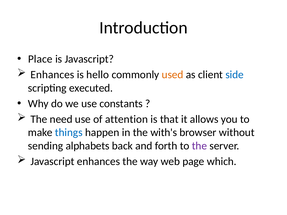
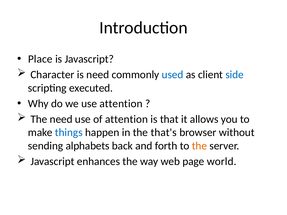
Enhances: Enhances -> Character (52, 75)
is hello: hello -> need (98, 75)
used colour: orange -> blue (173, 75)
use constants: constants -> attention (121, 104)
with's: with's -> that's (164, 133)
the colour: purple -> orange (199, 146)
which: which -> world (222, 162)
